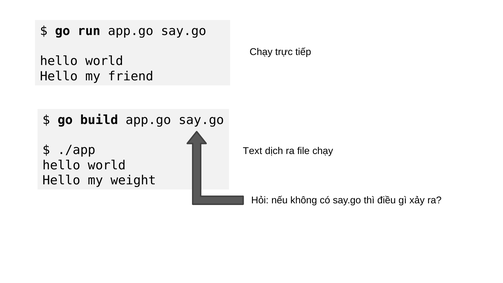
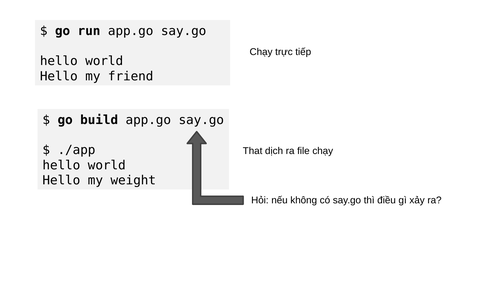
Text: Text -> That (253, 151)
